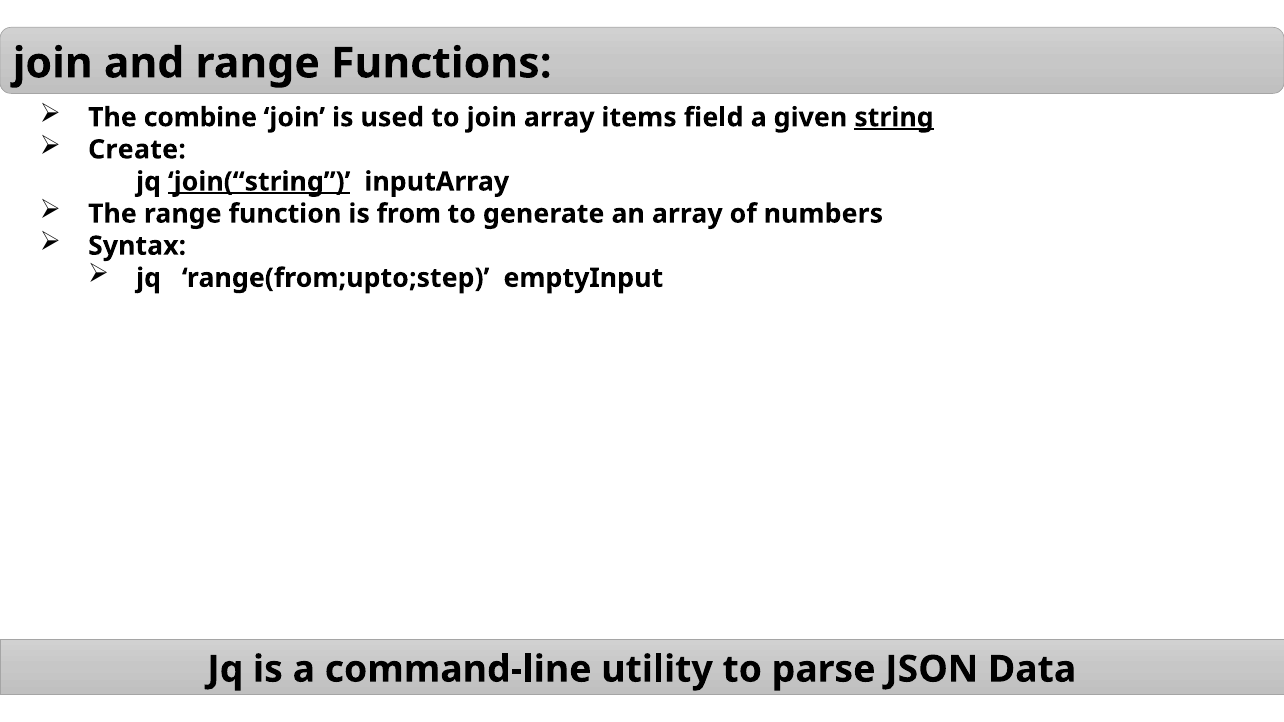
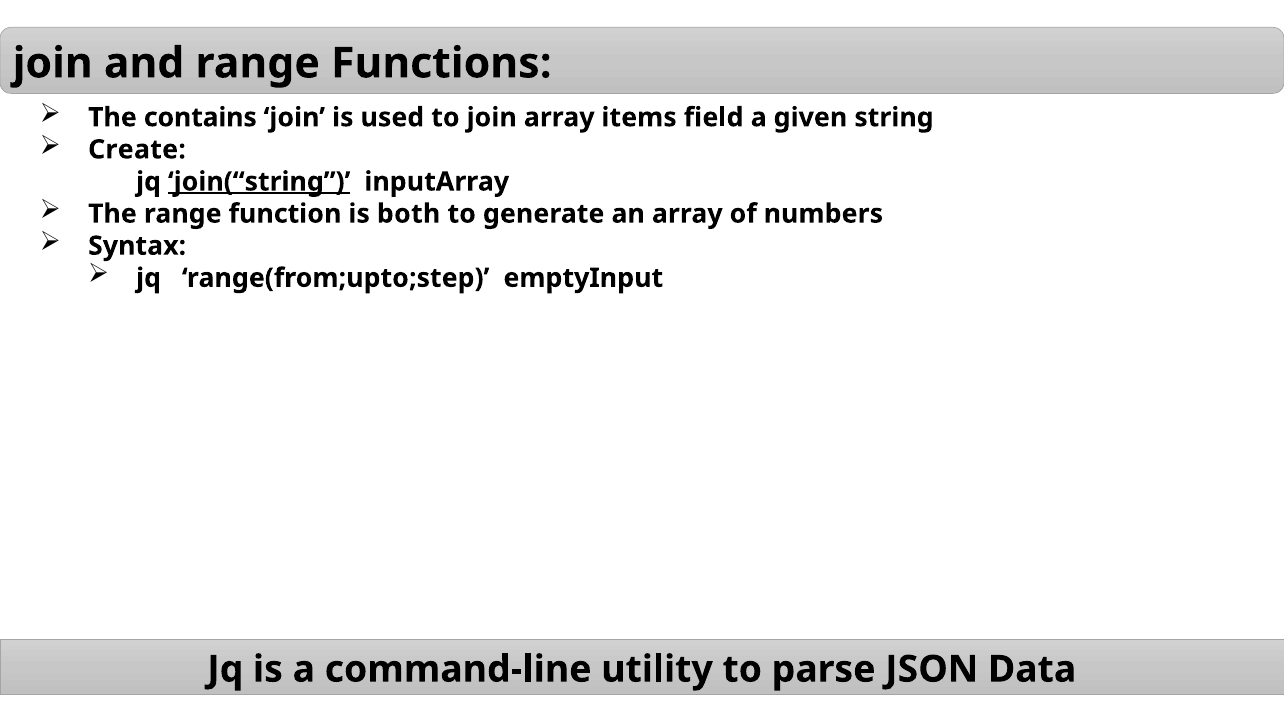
combine: combine -> contains (200, 118)
string underline: present -> none (894, 118)
from: from -> both (409, 214)
